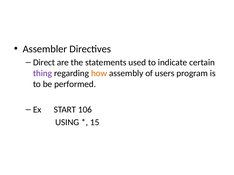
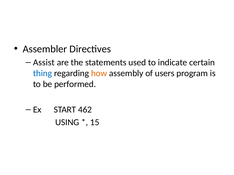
Direct: Direct -> Assist (44, 63)
thing colour: purple -> blue (43, 73)
106: 106 -> 462 (85, 110)
